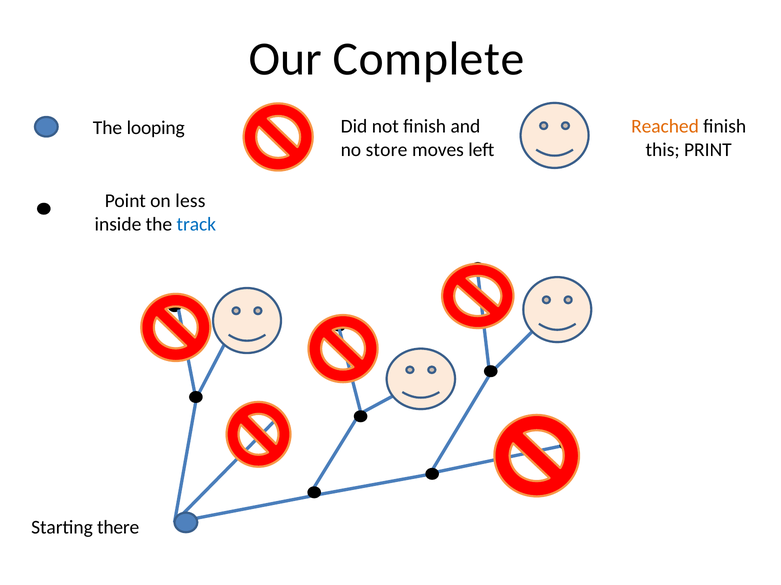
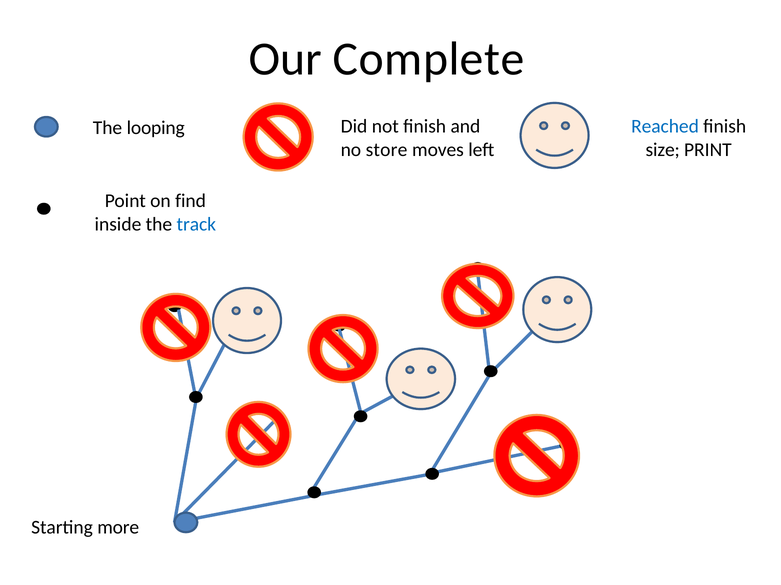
Reached colour: orange -> blue (665, 126)
this: this -> size (663, 150)
less: less -> find (191, 201)
there: there -> more (118, 528)
